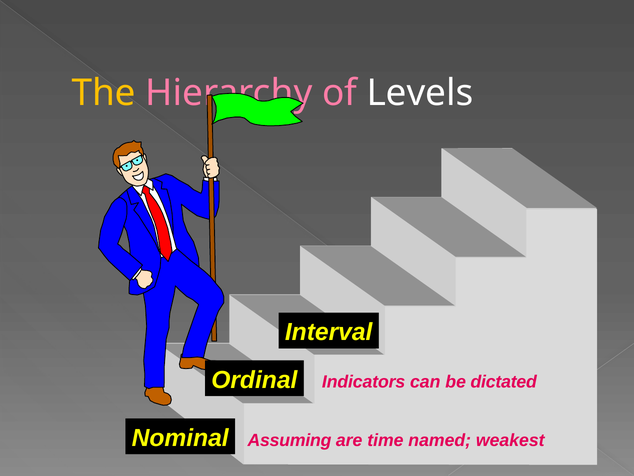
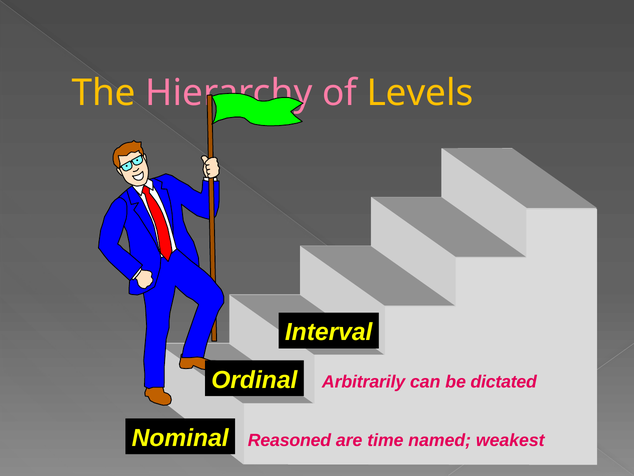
Levels colour: white -> yellow (420, 93)
Indicators: Indicators -> Arbitrarily (364, 382)
Assuming: Assuming -> Reasoned (289, 440)
